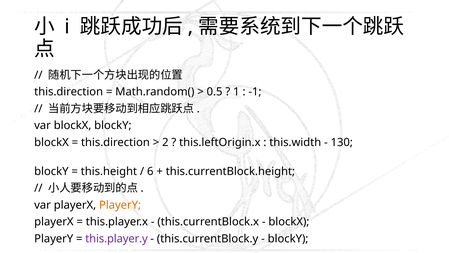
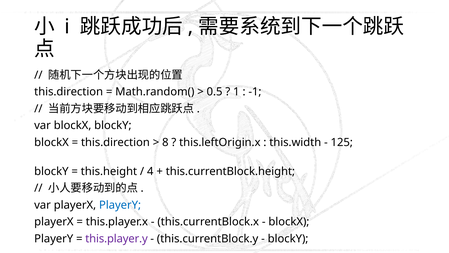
2: 2 -> 8 (165, 142)
130: 130 -> 125 (342, 142)
6: 6 -> 4 (150, 171)
PlayerY colour: orange -> blue (120, 205)
